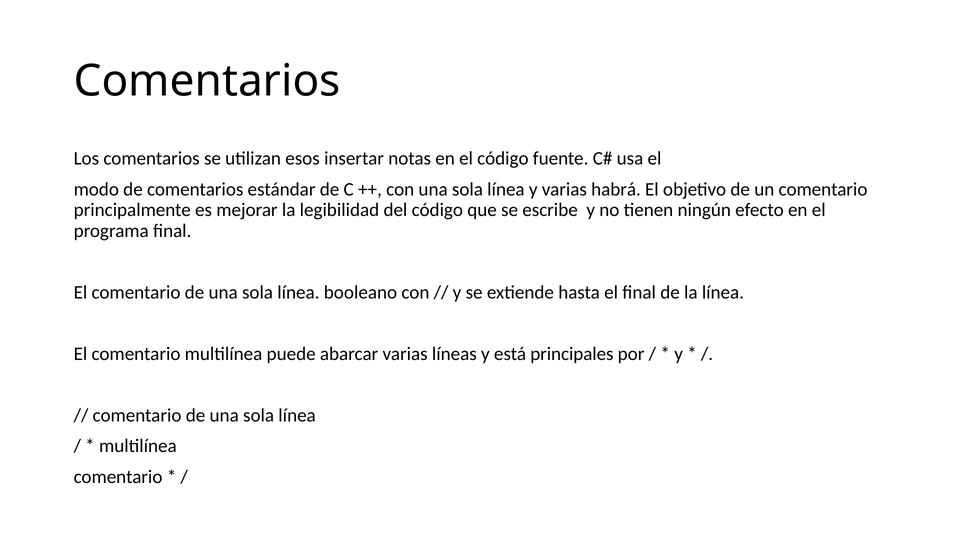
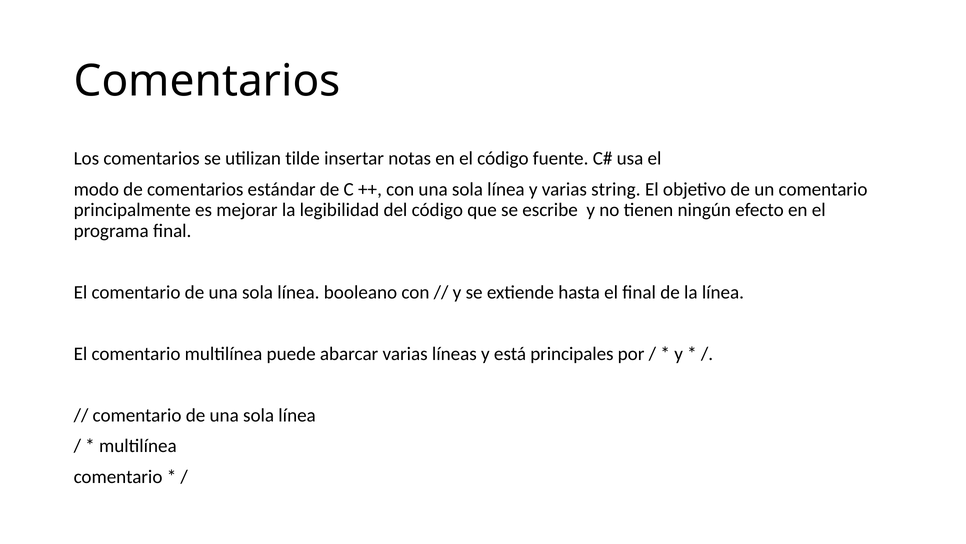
esos: esos -> tilde (303, 158)
habrá: habrá -> string (616, 189)
